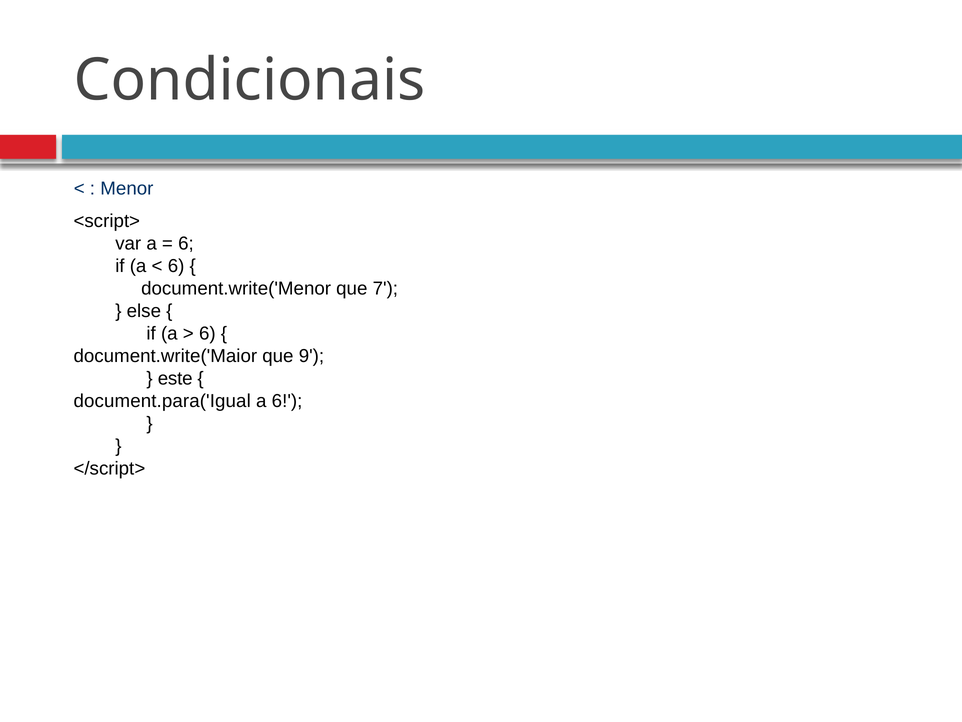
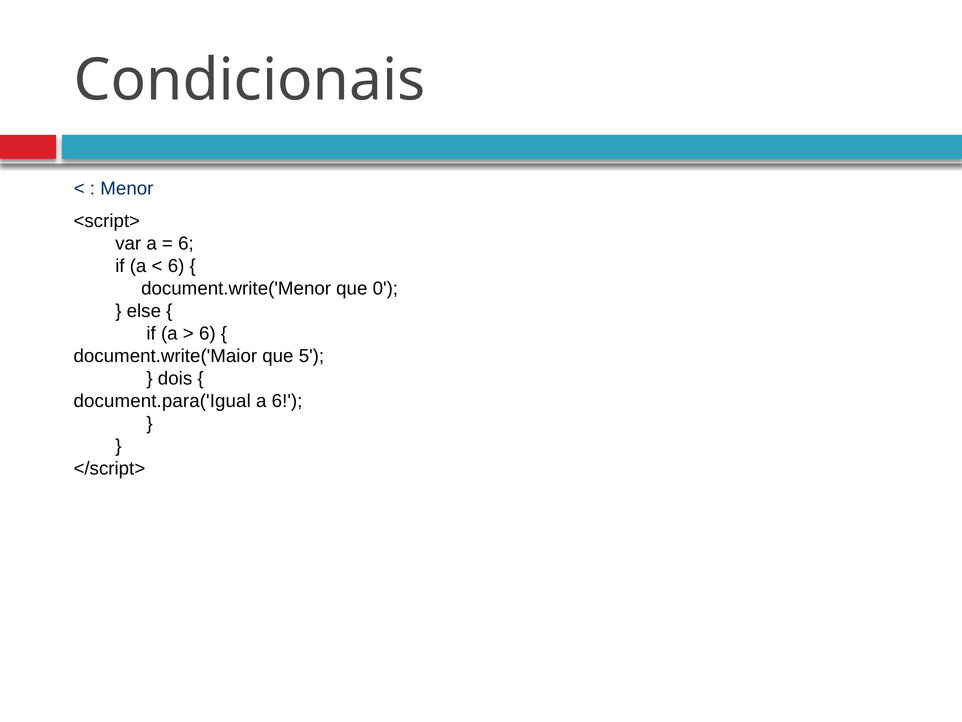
7: 7 -> 0 (385, 288)
9: 9 -> 5 (311, 356)
este: este -> dois (175, 378)
